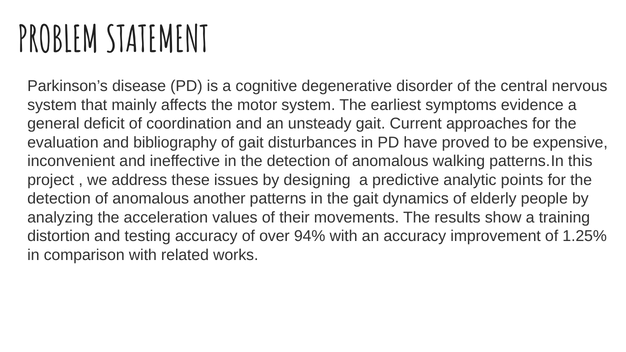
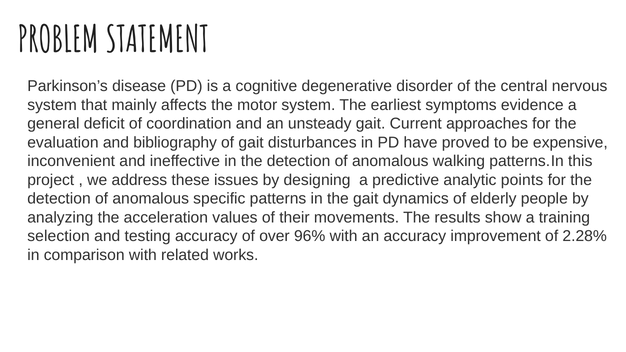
another: another -> specific (219, 199)
distortion: distortion -> selection (59, 236)
94%: 94% -> 96% (310, 236)
1.25%: 1.25% -> 2.28% (585, 236)
